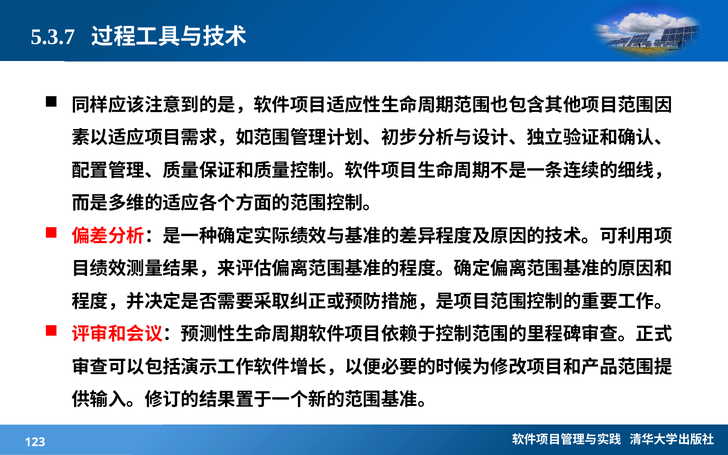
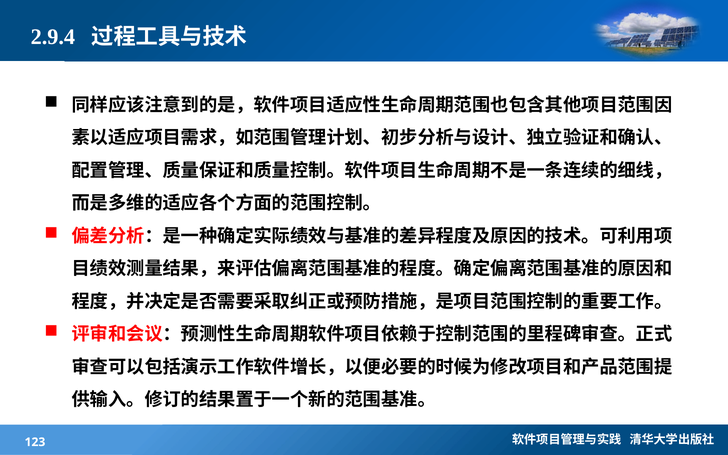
5.3.7: 5.3.7 -> 2.9.4 (53, 37)
